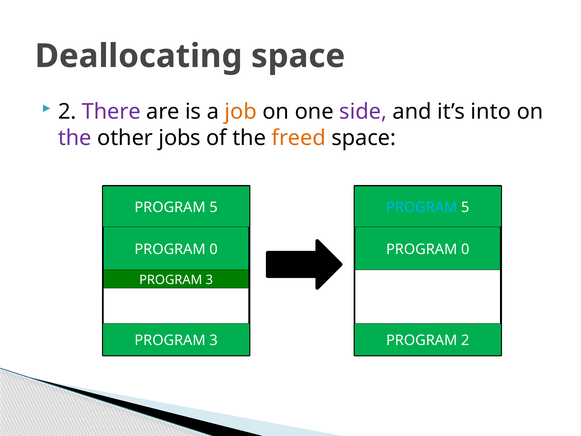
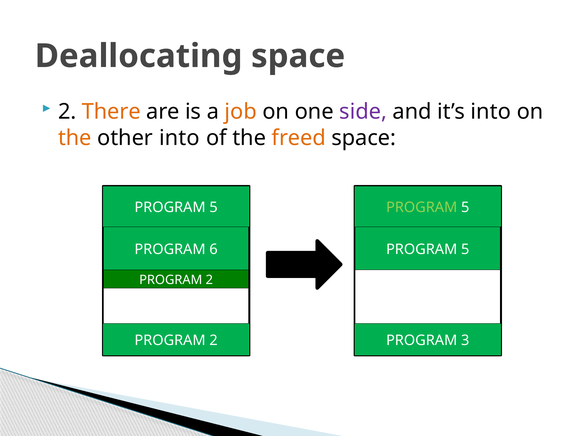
There colour: purple -> orange (111, 112)
the colour: purple -> orange (75, 138)
other jobs: jobs -> into (179, 138)
PROGRAM colour: light blue -> light green (422, 207)
0: 0 -> 6 (214, 249)
0: 0 -> 5 (465, 249)
3: 3 -> 2 (209, 280)
3: 3 -> 2 (214, 340)
PROGRAM 2: 2 -> 3 (465, 340)
